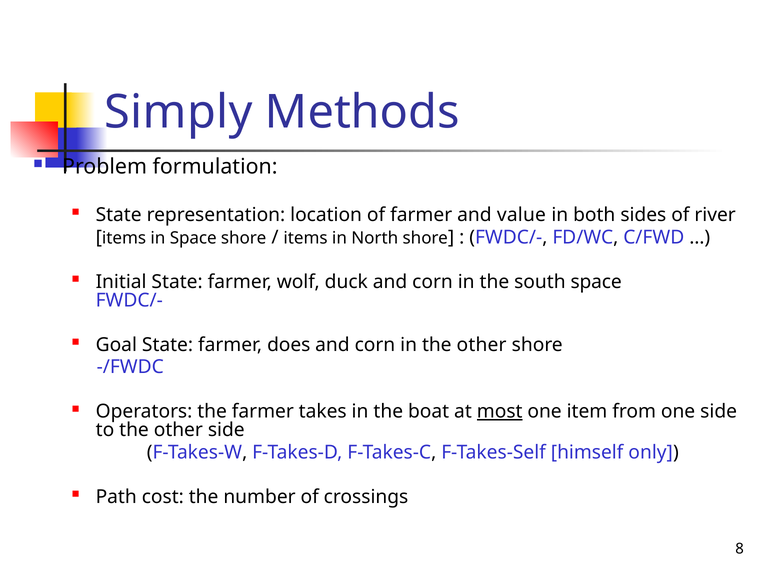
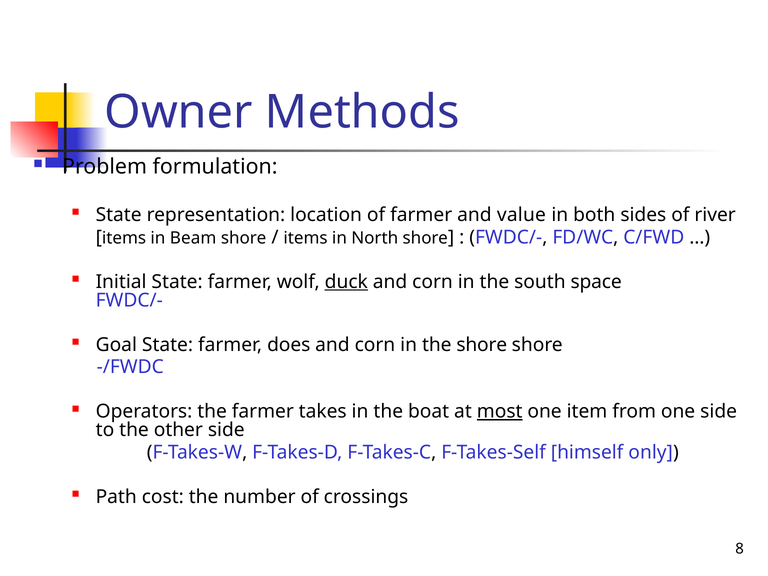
Simply: Simply -> Owner (179, 112)
in Space: Space -> Beam (193, 238)
duck underline: none -> present (346, 282)
in the other: other -> shore (482, 345)
